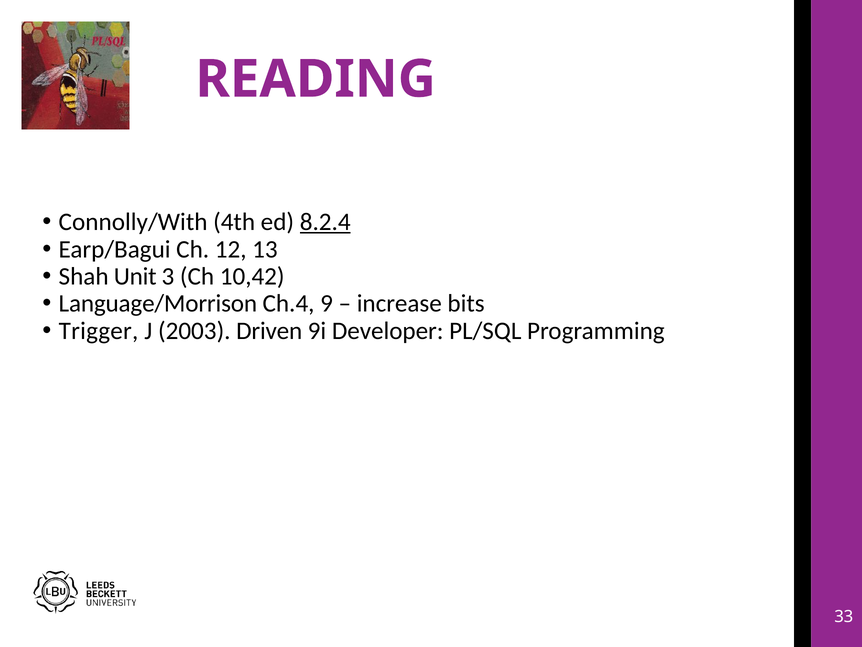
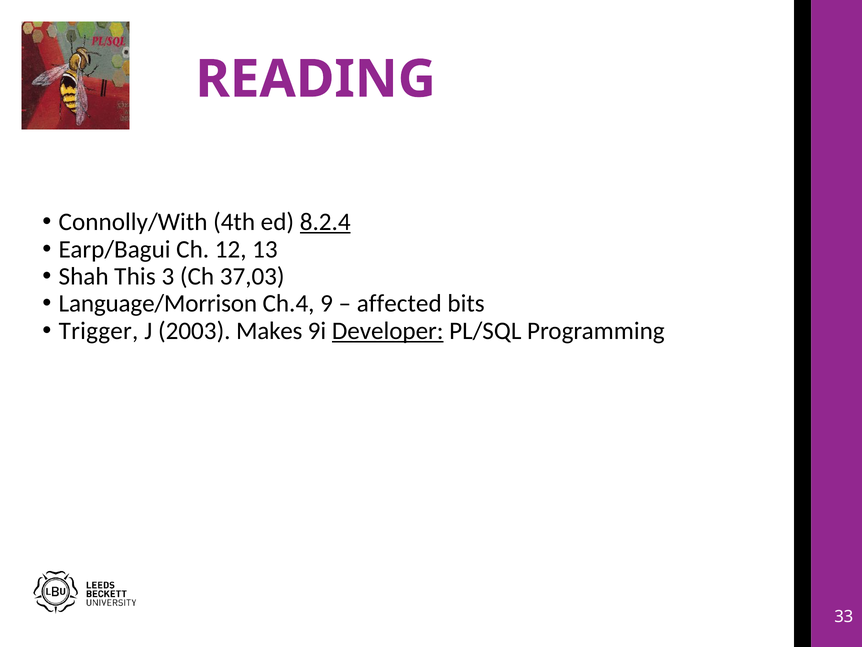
Unit: Unit -> This (135, 276)
10,42: 10,42 -> 37,03 (252, 276)
increase: increase -> affected (399, 303)
Driven: Driven -> Makes (269, 331)
Developer underline: none -> present (388, 331)
